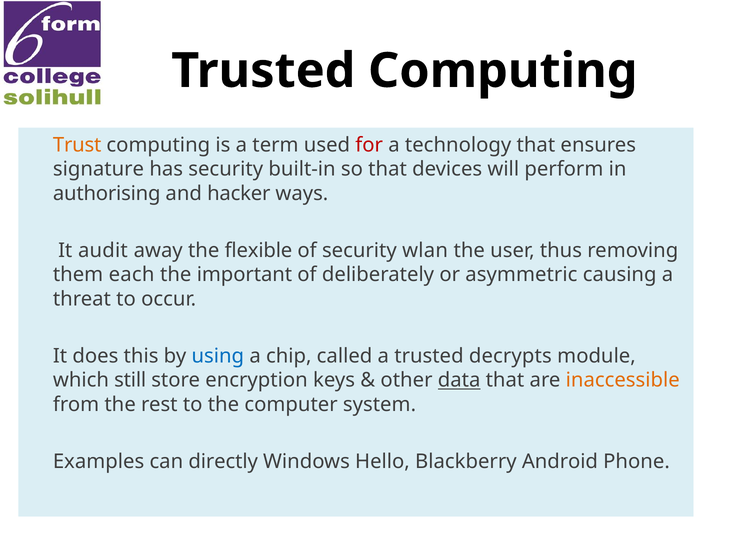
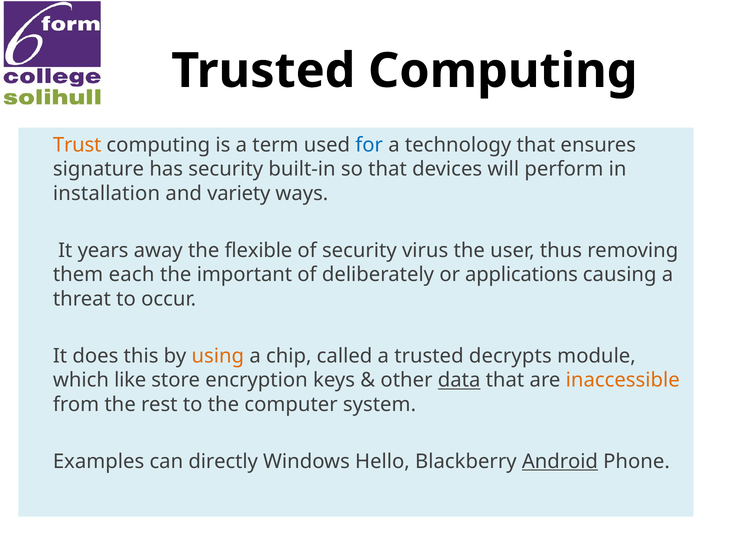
for colour: red -> blue (369, 145)
authorising: authorising -> installation (107, 194)
hacker: hacker -> variety (239, 194)
audit: audit -> years (103, 251)
wlan: wlan -> virus (425, 251)
asymmetric: asymmetric -> applications (522, 275)
using colour: blue -> orange (218, 356)
still: still -> like (130, 381)
Android underline: none -> present (560, 462)
